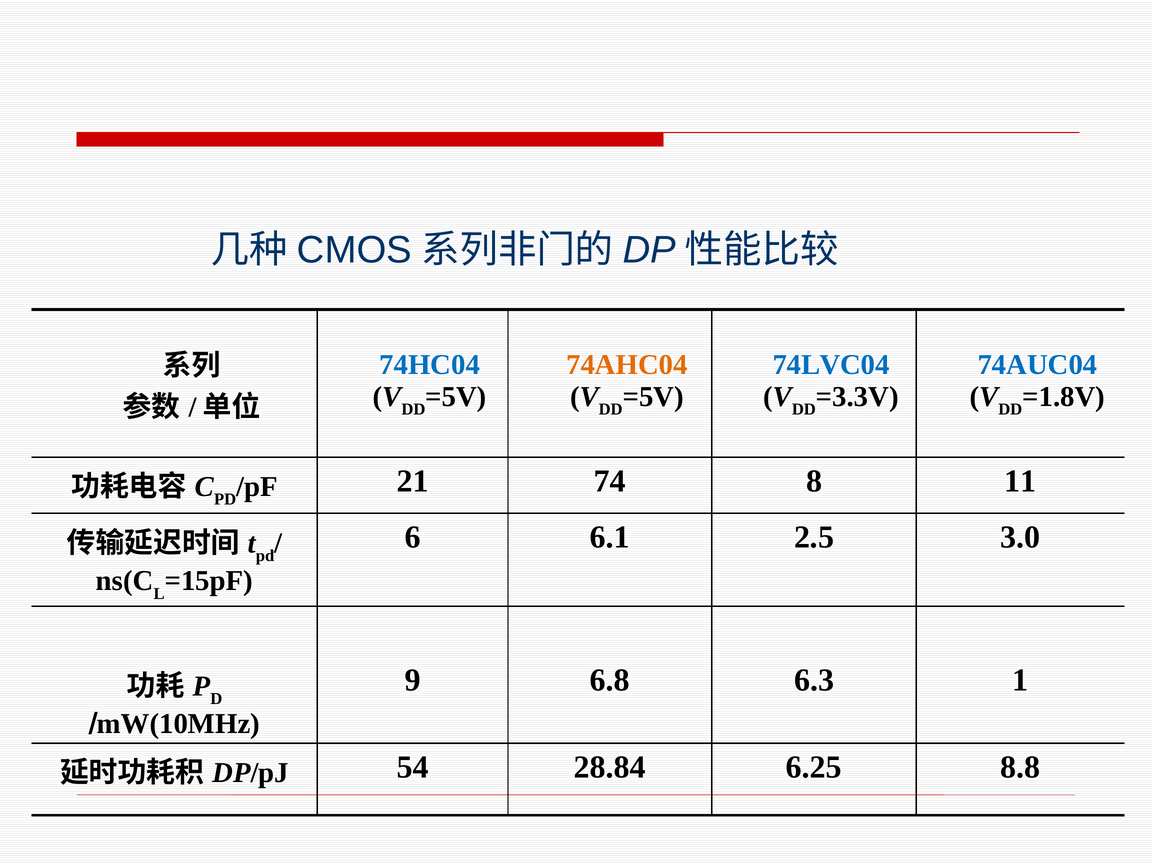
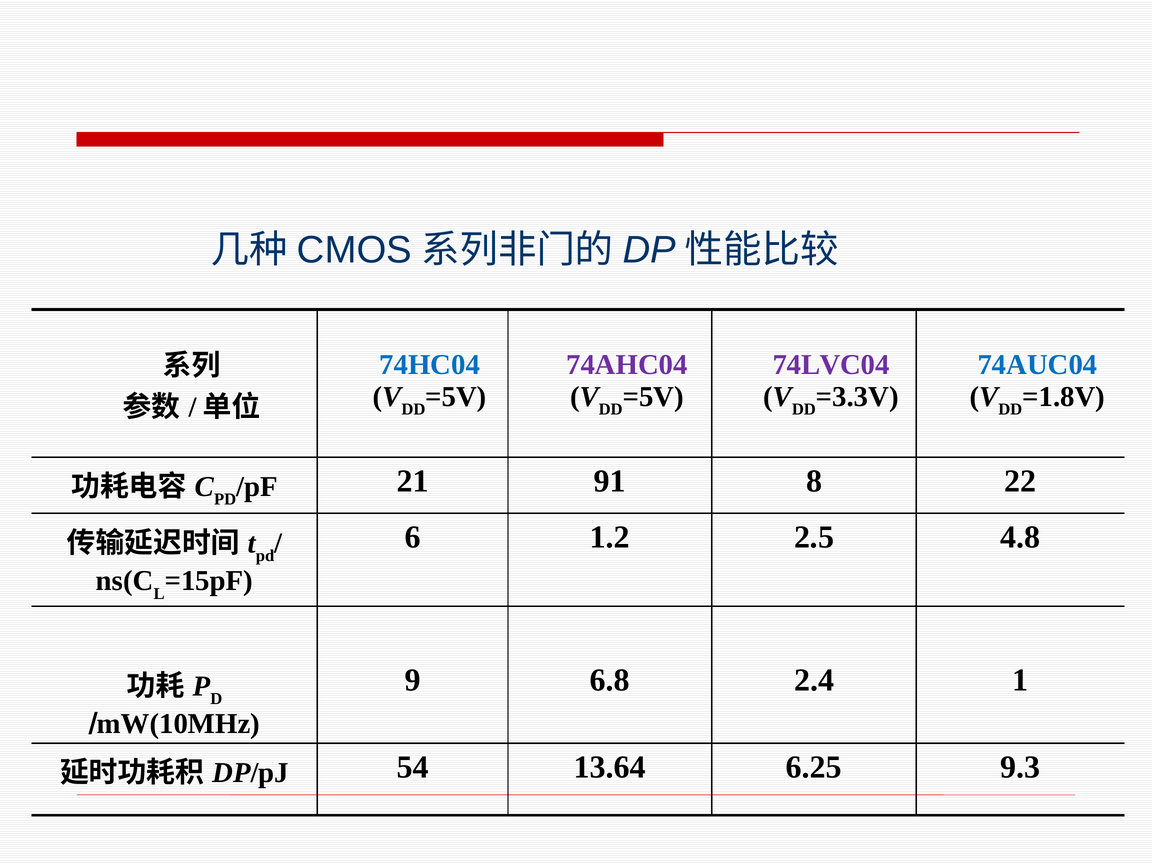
74AHC04 colour: orange -> purple (627, 365)
74LVC04 colour: blue -> purple (831, 365)
74: 74 -> 91 (610, 481)
11: 11 -> 22 (1020, 481)
6.1: 6.1 -> 1.2 (610, 537)
3.0: 3.0 -> 4.8 (1020, 537)
6.3: 6.3 -> 2.4 (814, 680)
28.84: 28.84 -> 13.64 (610, 767)
8.8: 8.8 -> 9.3 (1020, 767)
